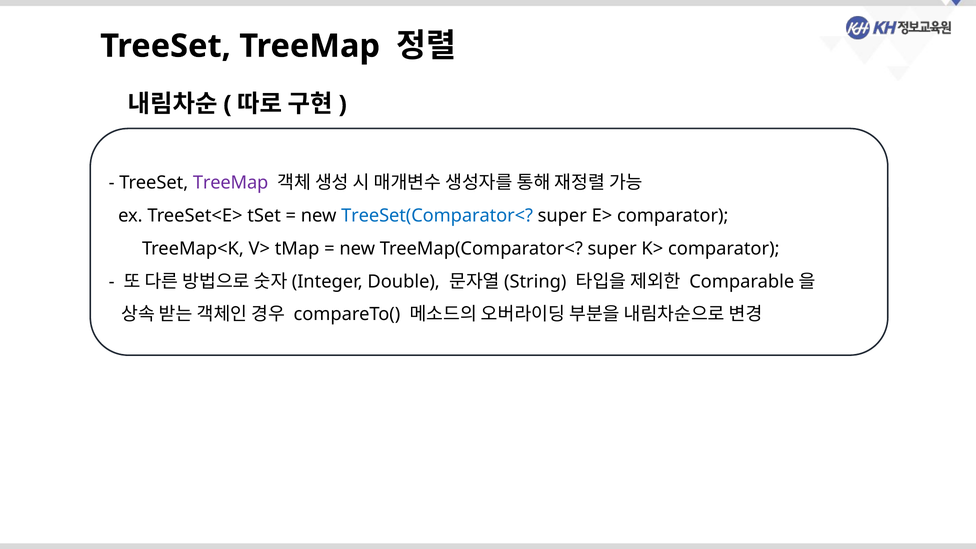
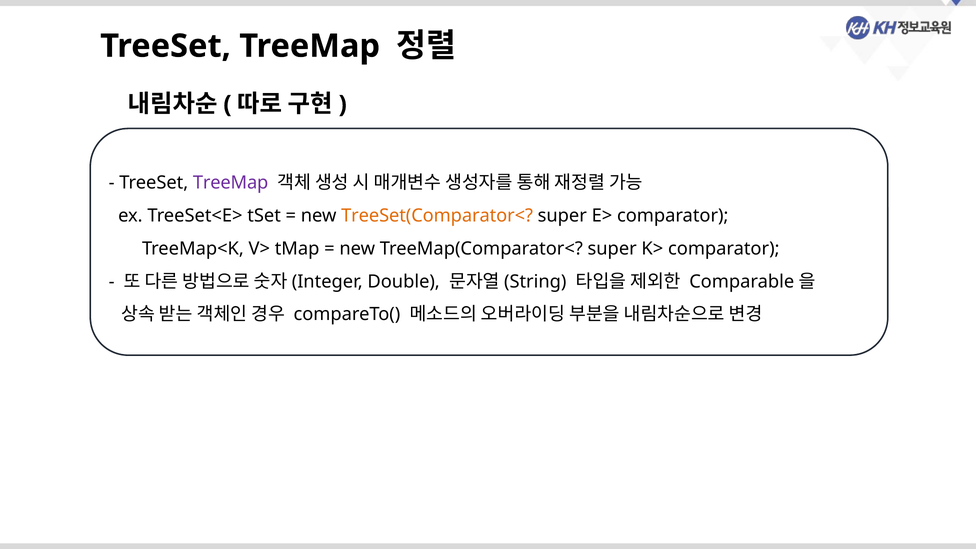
TreeSet(Comparator< colour: blue -> orange (437, 216)
